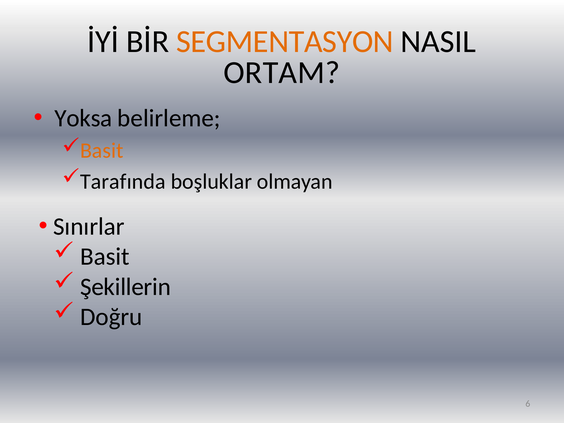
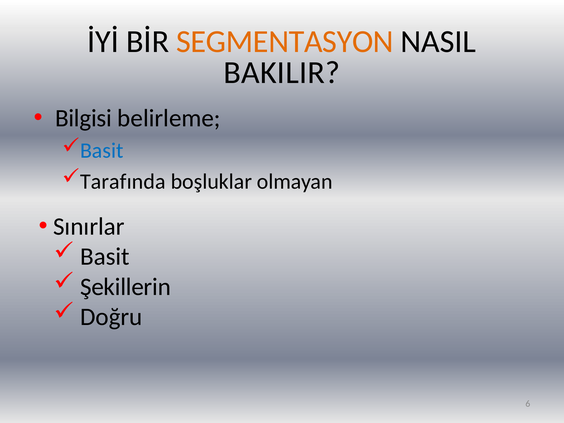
ORTAM: ORTAM -> BAKILIR (282, 72)
Yoksa: Yoksa -> Bilgisi (83, 118)
Basit colour: orange -> blue (102, 151)
